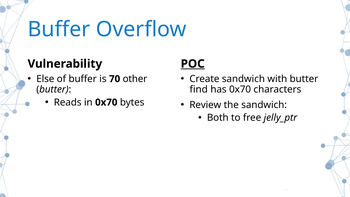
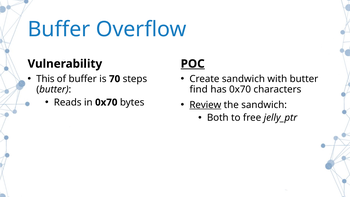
Else: Else -> This (45, 79)
other: other -> steps (135, 79)
Review underline: none -> present (205, 105)
